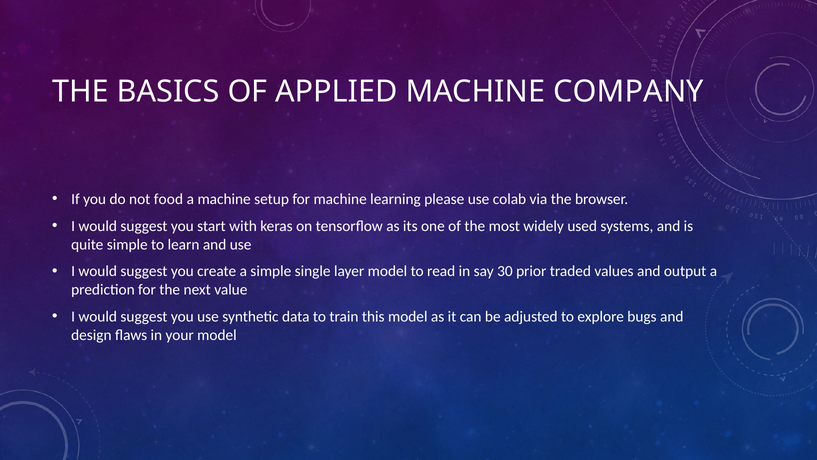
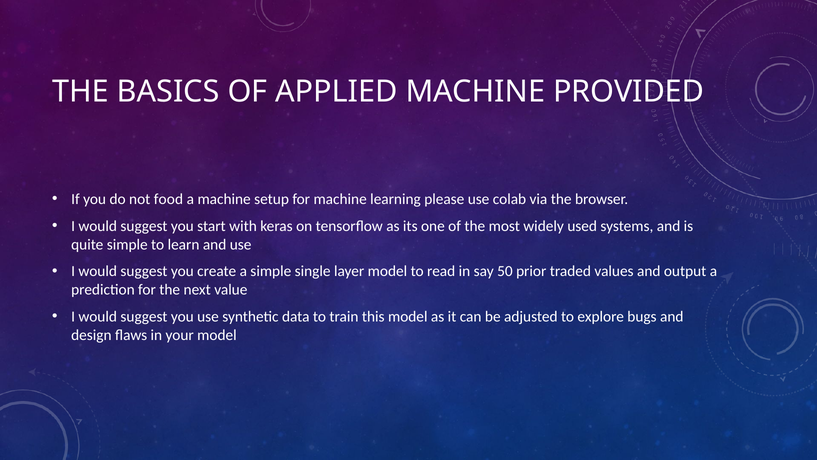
COMPANY: COMPANY -> PROVIDED (629, 92)
30: 30 -> 50 (505, 271)
